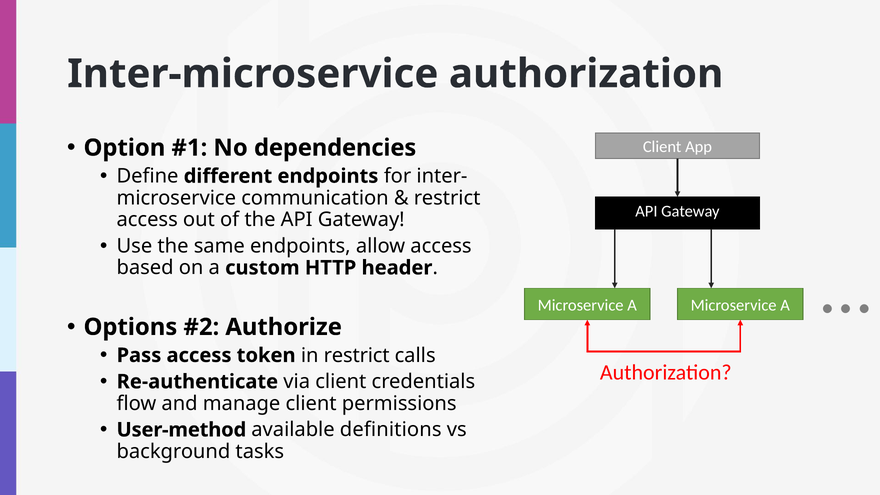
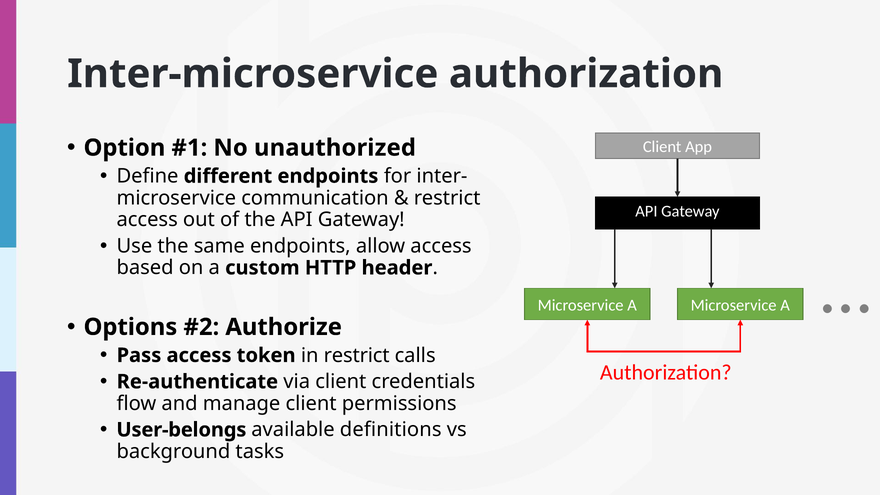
dependencies: dependencies -> unauthorized (335, 148)
User-method: User-method -> User-belongs (181, 430)
